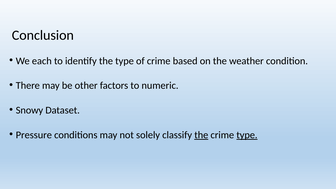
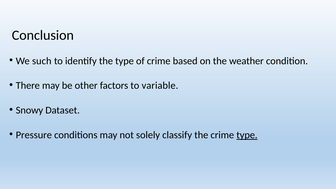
each: each -> such (42, 61)
numeric: numeric -> variable (160, 86)
the underline: present -> none (201, 135)
